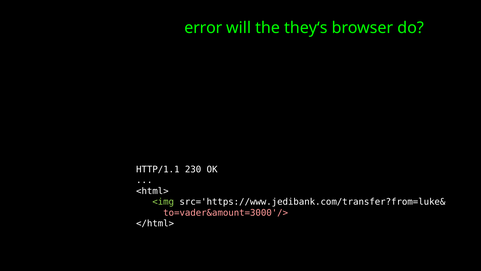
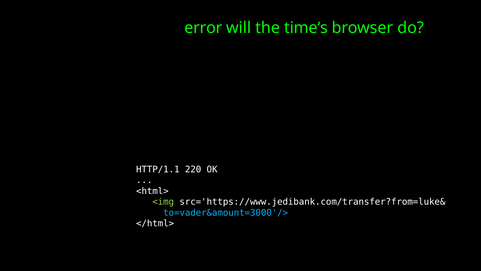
they‘s: they‘s -> time‘s (306, 28)
230: 230 -> 220 (193, 169)
to=vader&amount=3000'/> colour: pink -> light blue (226, 212)
